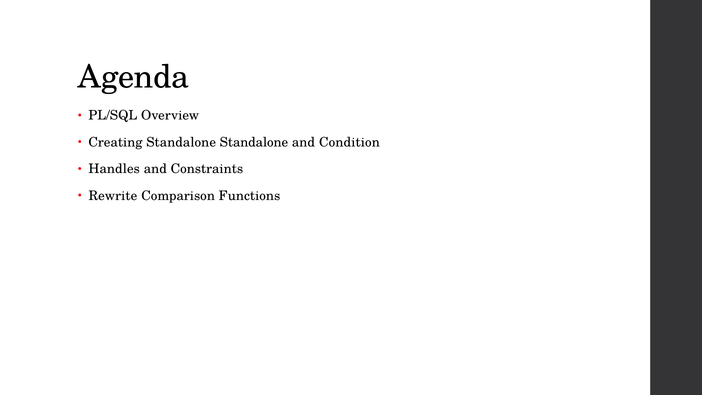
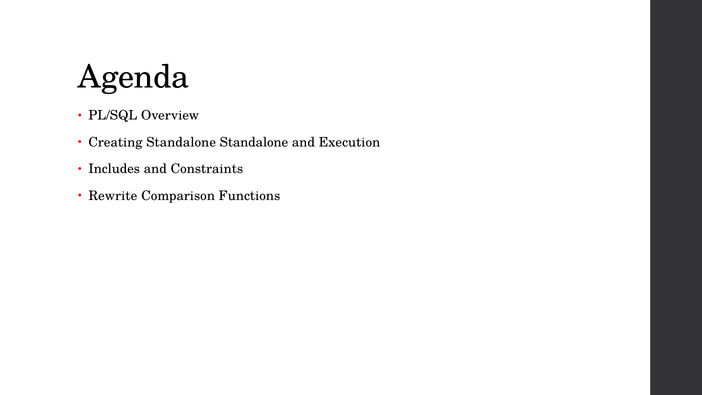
Condition: Condition -> Execution (350, 142)
Handles: Handles -> Includes (114, 169)
